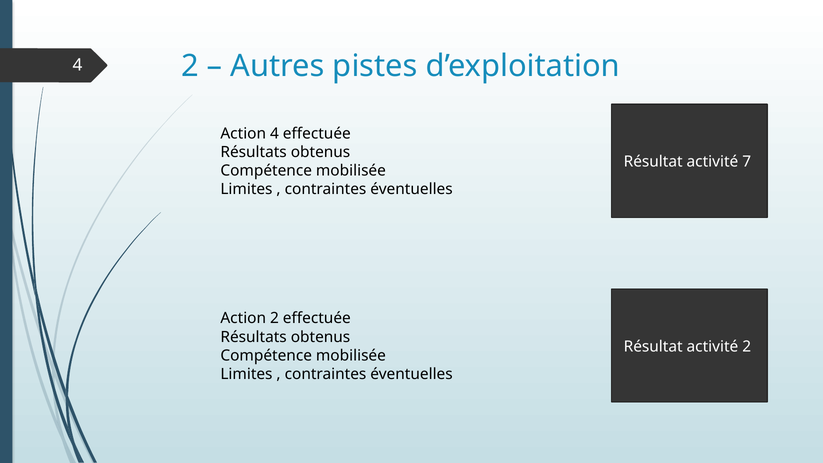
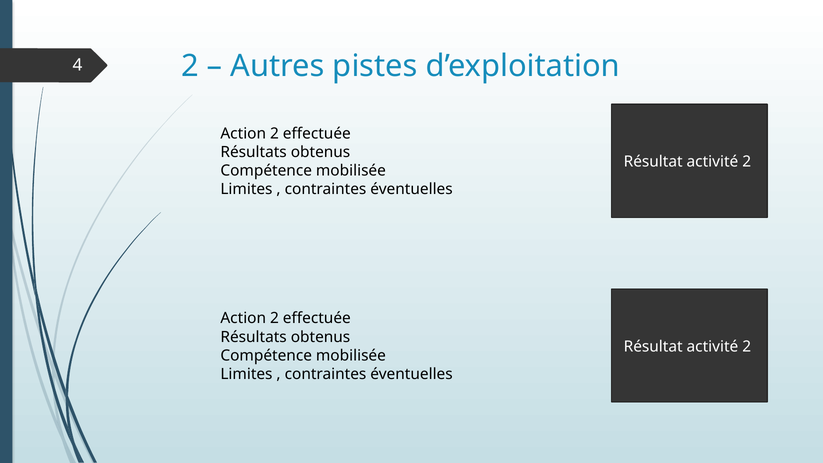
4: 4 -> 2 (275, 134)
7: 7 -> 2 (747, 162)
